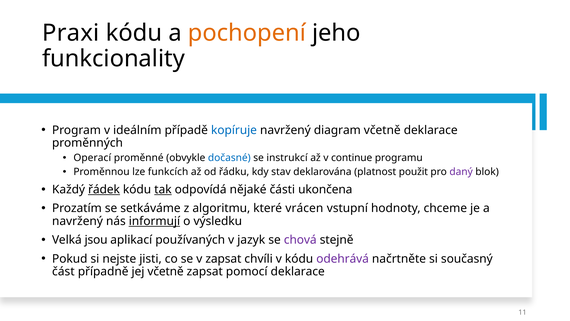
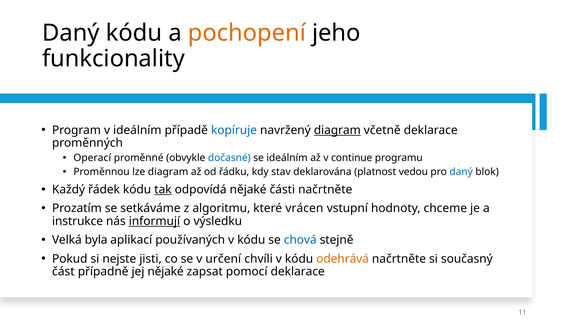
Praxi: Praxi -> Daný (71, 33)
diagram underline: none -> present (337, 130)
se instrukcí: instrukcí -> ideálním (287, 158)
lze funkcích: funkcích -> diagram (168, 172)
použit: použit -> vedou (413, 172)
daný colour: purple -> blue (461, 172)
řádek underline: present -> none (104, 189)
části ukončena: ukončena -> načrtněte (325, 189)
navržený: navržený -> instrukce (78, 221)
jsou: jsou -> byla (96, 240)
používaných v jazyk: jazyk -> kódu (251, 240)
chová colour: purple -> blue (300, 240)
v zapsat: zapsat -> určení (223, 258)
odehrává colour: purple -> orange (343, 258)
jej včetně: včetně -> nějaké (166, 271)
